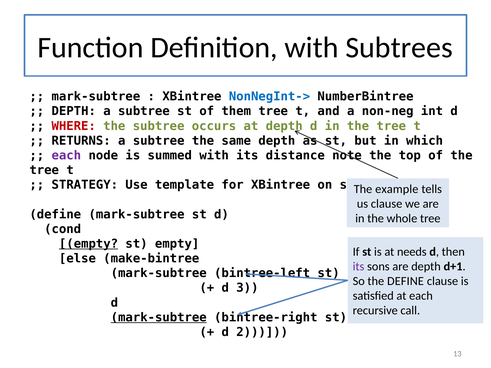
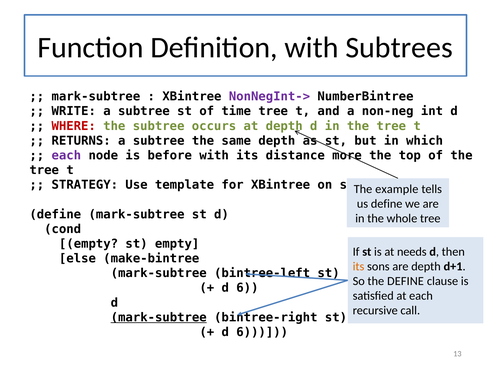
NonNegInt-> colour: blue -> purple (269, 97)
DEPTH: DEPTH -> WRITE (74, 111)
them: them -> time (236, 111)
summed: summed -> before (170, 156)
note: note -> more (347, 156)
us clause: clause -> define (387, 204)
empty underline: present -> none (89, 244)
its colour: purple -> orange (359, 267)
3: 3 -> 6 (247, 288)
2: 2 -> 6 (262, 332)
